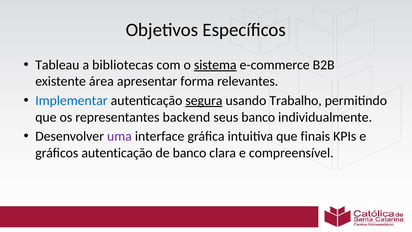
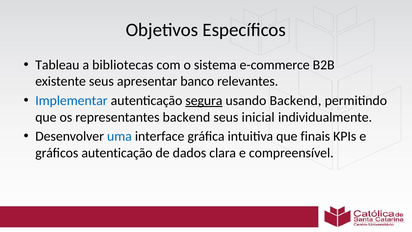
sistema underline: present -> none (215, 65)
existente área: área -> seus (101, 81)
forma: forma -> banco (197, 81)
usando Trabalho: Trabalho -> Backend (295, 101)
seus banco: banco -> inicial (258, 117)
uma colour: purple -> blue (119, 136)
de banco: banco -> dados (189, 153)
